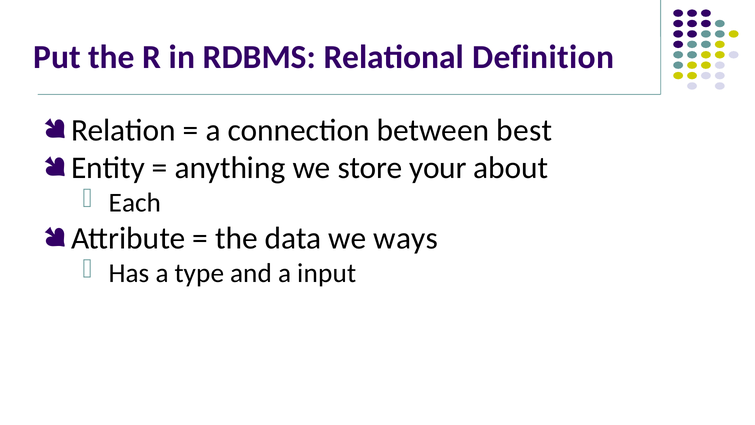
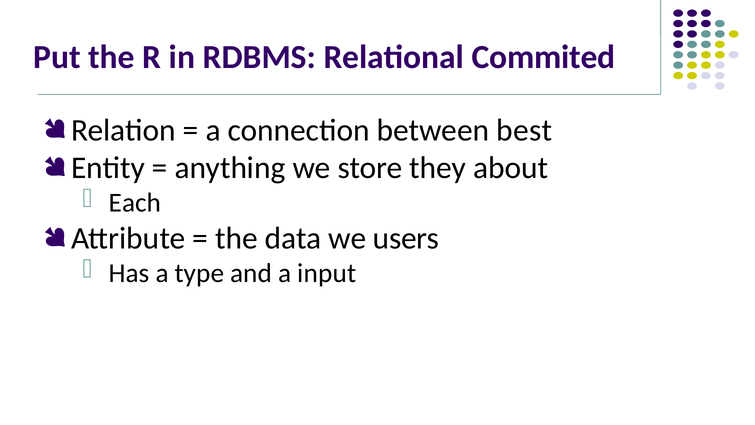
Definition: Definition -> Commited (543, 57)
your: your -> they (438, 168)
ways: ways -> users (406, 238)
